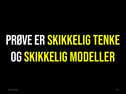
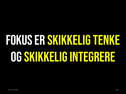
PRØVE: PRØVE -> FOKUS (19, 40)
MODELLER: MODELLER -> INTEGRERE (92, 57)
